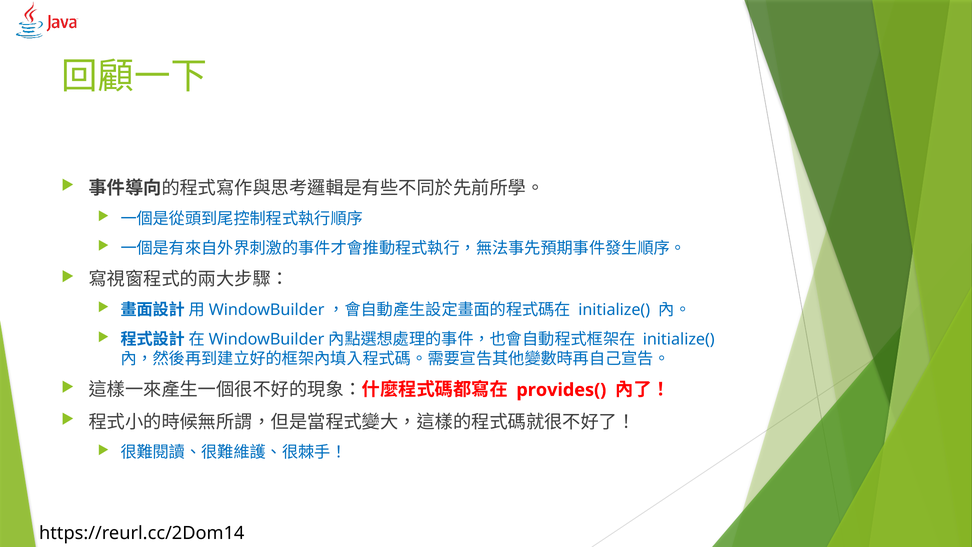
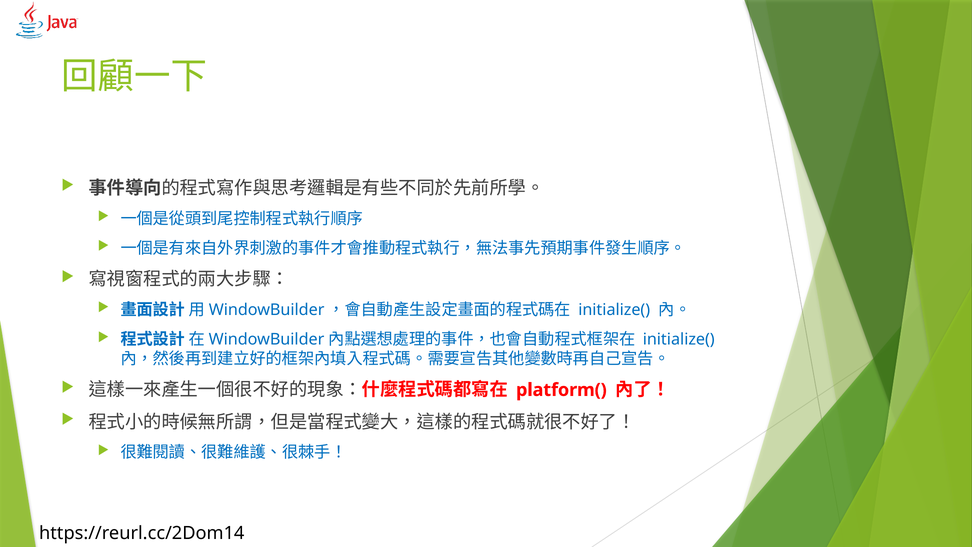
provides(: provides( -> platform( (561, 390)
